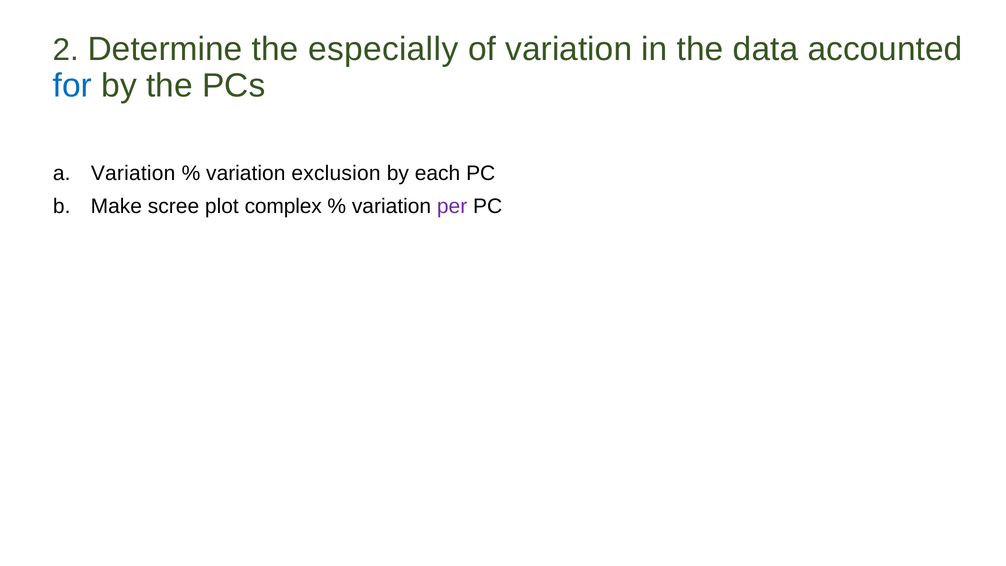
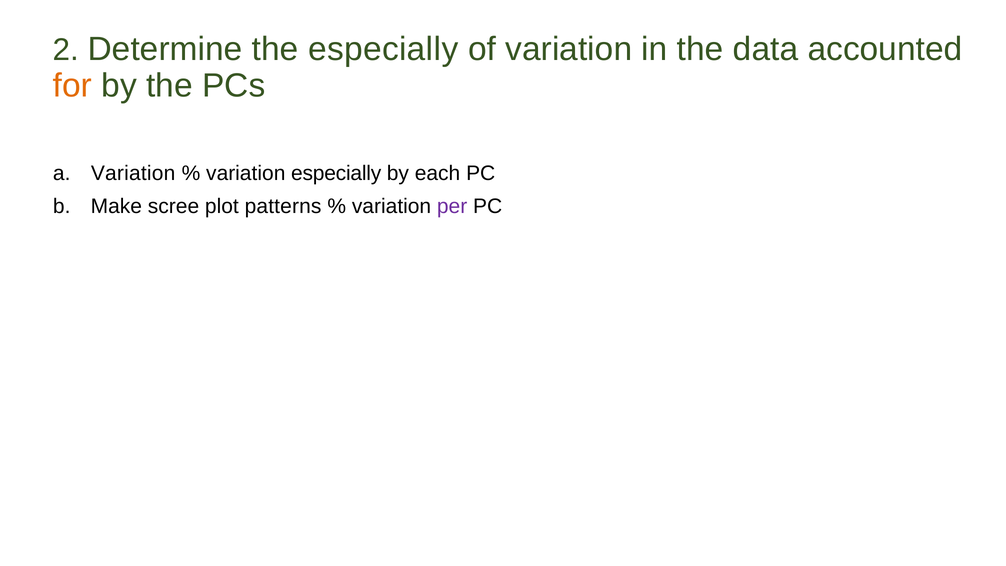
for colour: blue -> orange (73, 86)
variation exclusion: exclusion -> especially (336, 173)
complex: complex -> patterns (283, 206)
